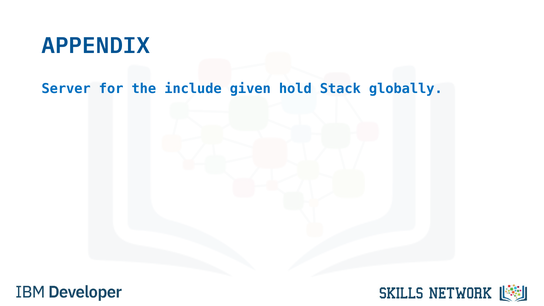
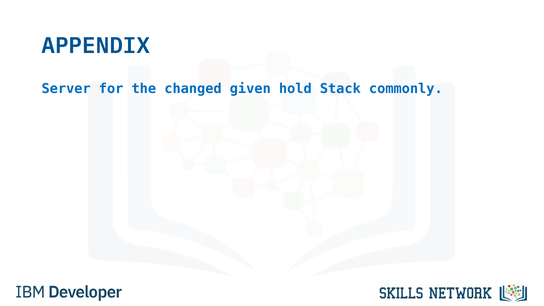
include: include -> changed (193, 89)
globally: globally -> commonly (406, 89)
